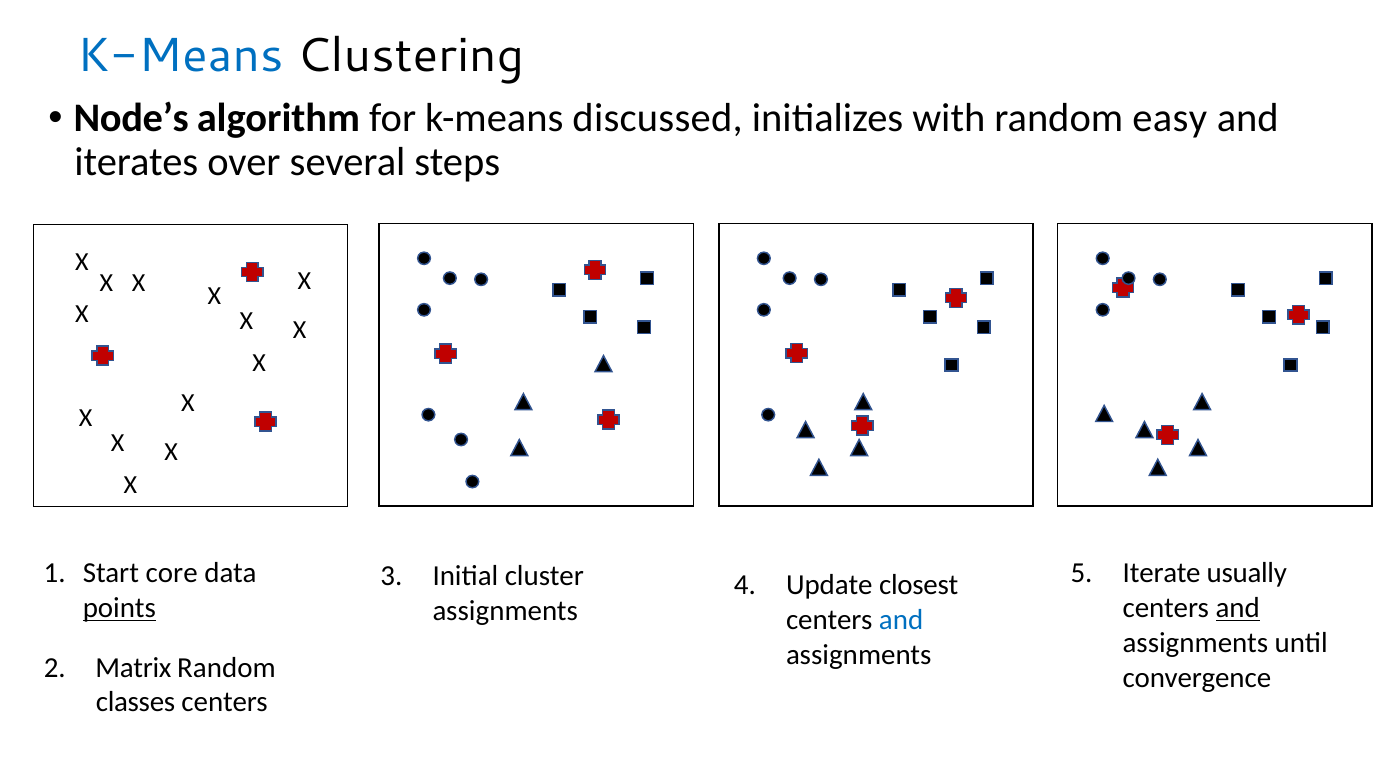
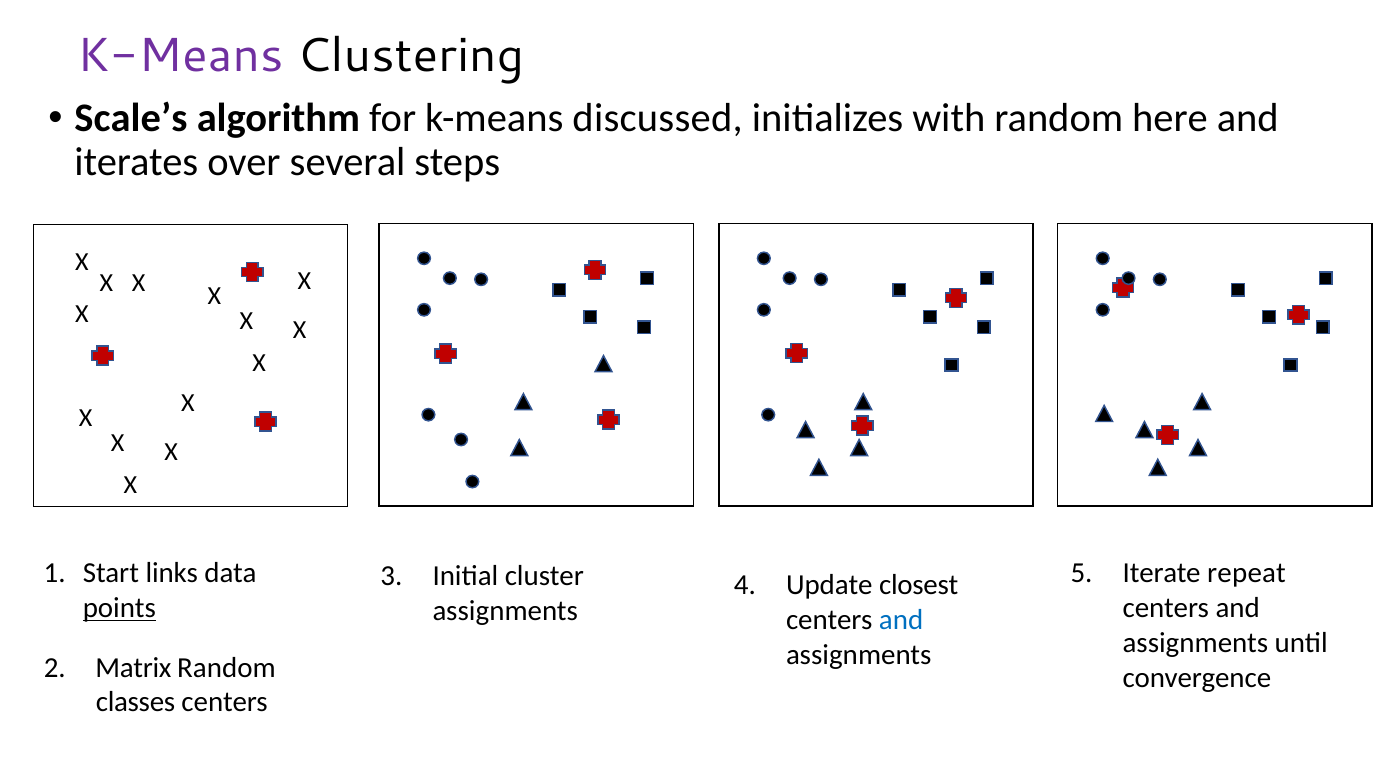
K-Means colour: blue -> purple (180, 56)
Node’s: Node’s -> Scale’s (131, 118)
easy: easy -> here (1170, 118)
core: core -> links (172, 574)
usually: usually -> repeat (1247, 574)
and underline: present -> none (1238, 608)
